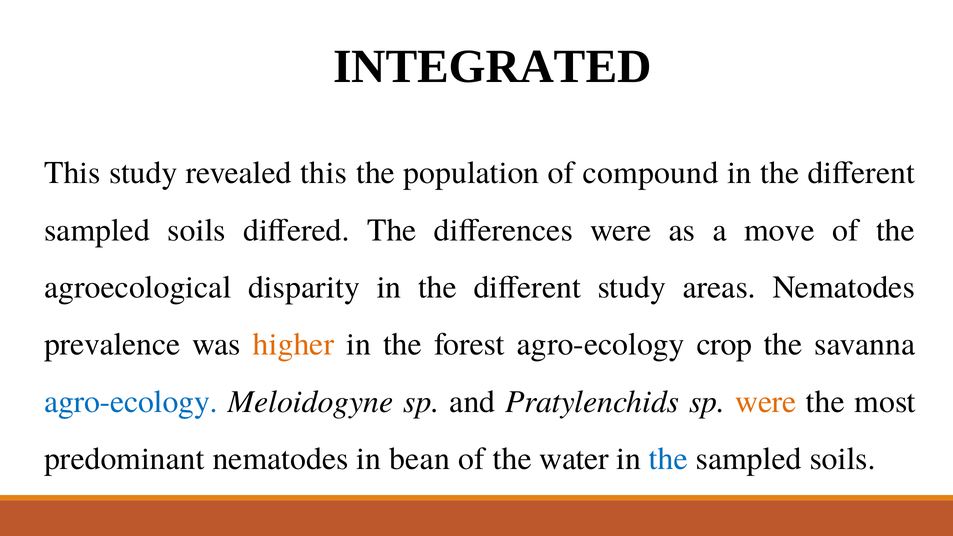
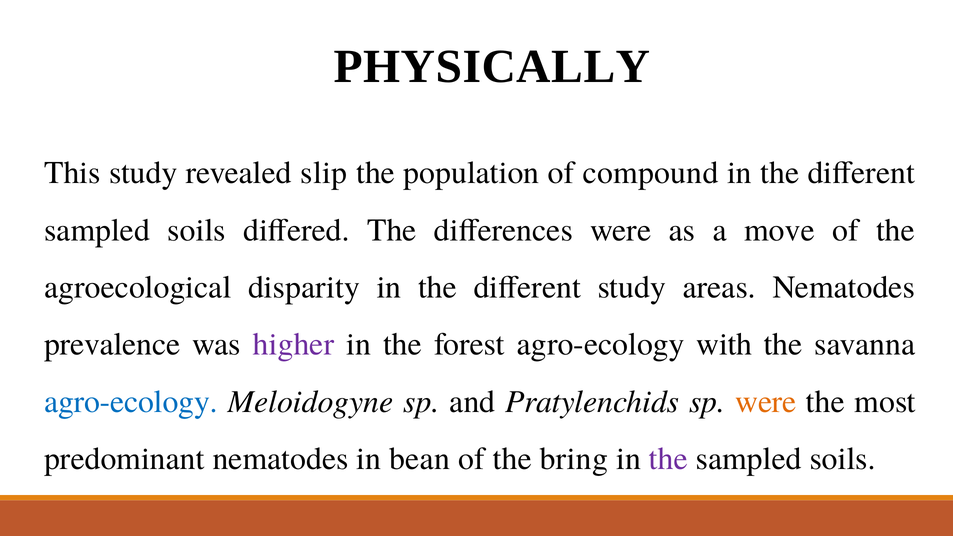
INTEGRATED: INTEGRATED -> PHYSICALLY (492, 67)
revealed this: this -> slip (324, 173)
higher colour: orange -> purple (294, 345)
crop: crop -> with (724, 345)
water: water -> bring (574, 459)
the colour: blue -> purple (668, 459)
